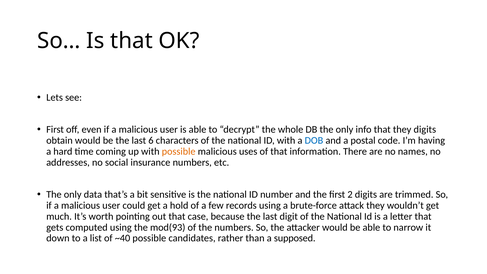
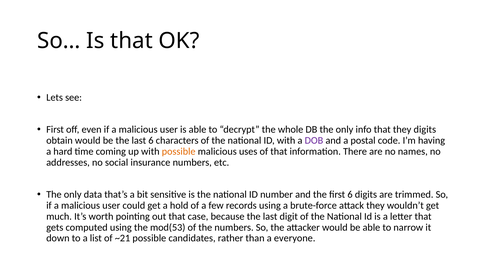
DOB colour: blue -> purple (314, 140)
first 2: 2 -> 6 (350, 194)
mod(93: mod(93 -> mod(53 (168, 227)
~40: ~40 -> ~21 (123, 238)
supposed: supposed -> everyone (295, 238)
